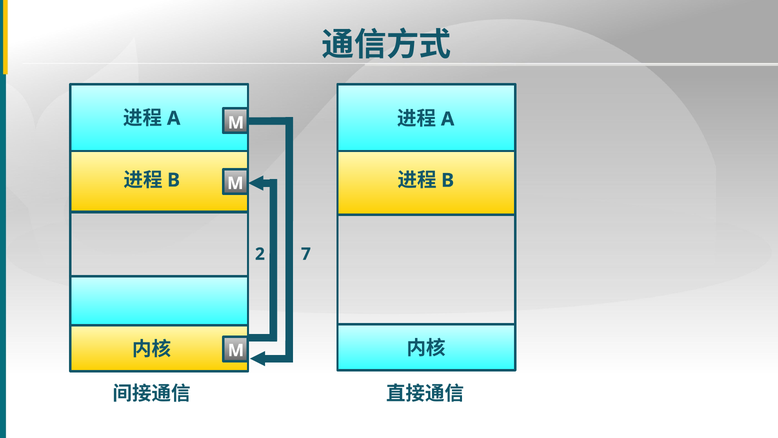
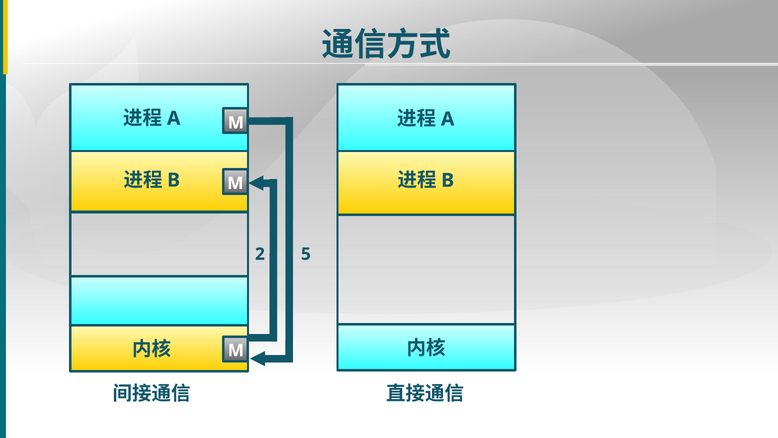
7: 7 -> 5 (306, 254)
